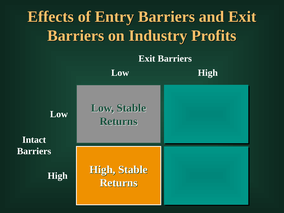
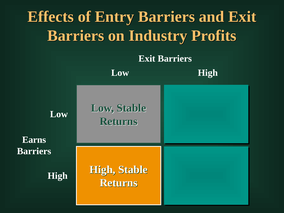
Intact: Intact -> Earns (34, 140)
